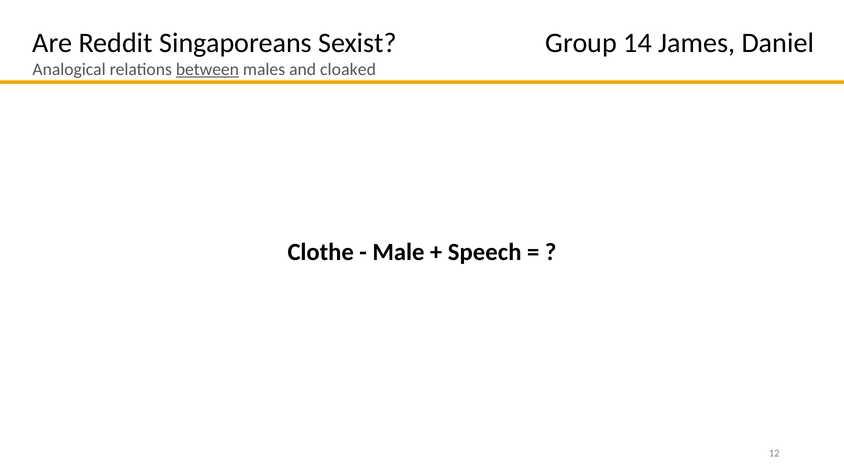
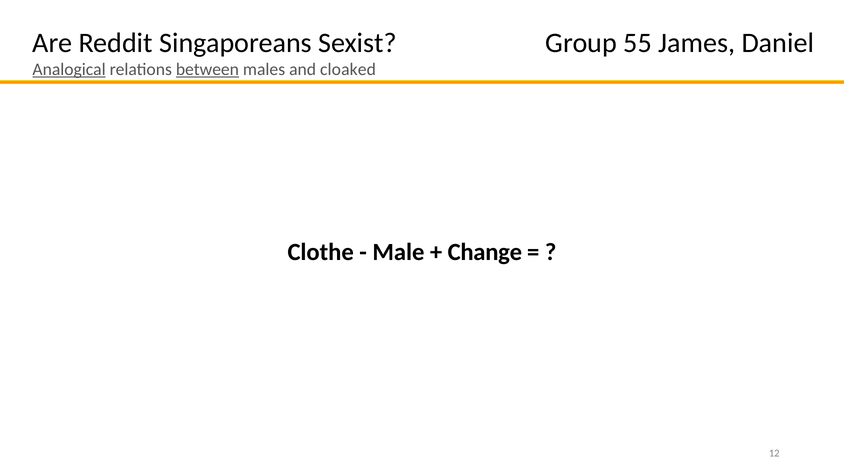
14: 14 -> 55 (638, 43)
Analogical underline: none -> present (69, 69)
Speech: Speech -> Change (485, 252)
